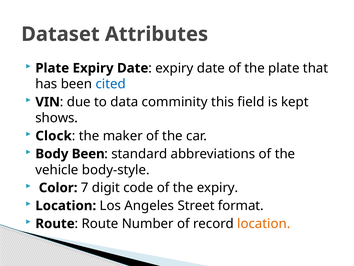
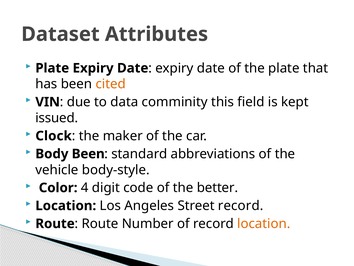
cited colour: blue -> orange (111, 84)
shows: shows -> issued (57, 118)
7: 7 -> 4 (85, 187)
the expiry: expiry -> better (217, 187)
Street format: format -> record (241, 205)
